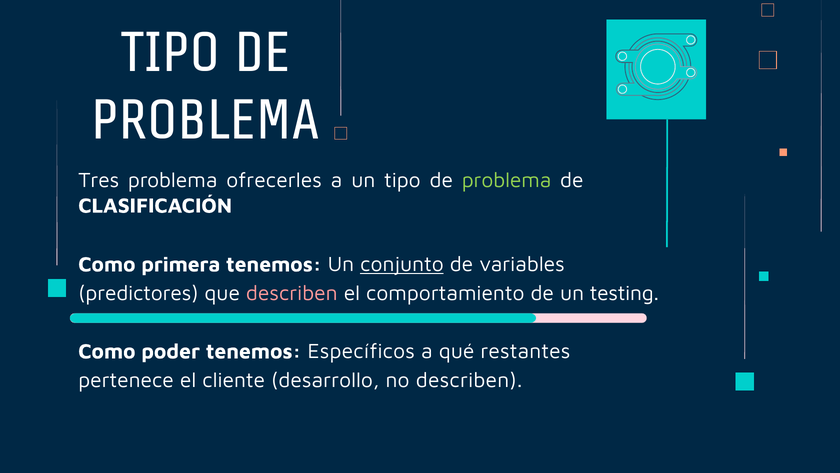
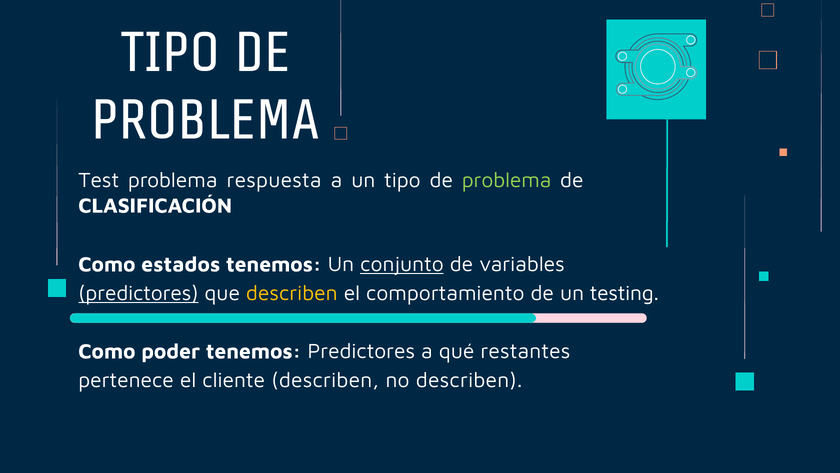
Tres: Tres -> Test (99, 180)
ofrecerles: ofrecerles -> respuesta (274, 180)
primera: primera -> estados (181, 264)
predictores underline: none -> present (138, 293)
describen colour: pink -> yellow (292, 293)
tenemos Específicos: Específicos -> Predictores (361, 351)
cliente desarrollo: desarrollo -> describen (325, 380)
